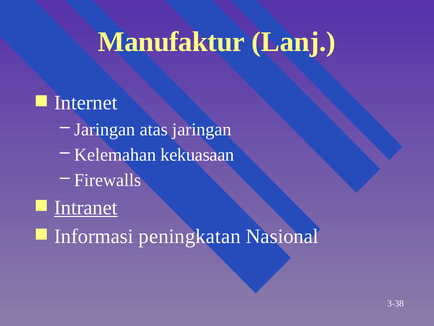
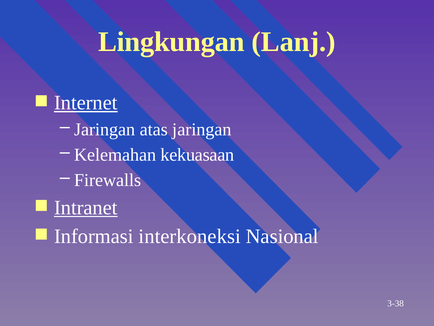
Manufaktur: Manufaktur -> Lingkungan (171, 42)
Internet underline: none -> present (86, 103)
peningkatan: peningkatan -> interkoneksi (190, 236)
